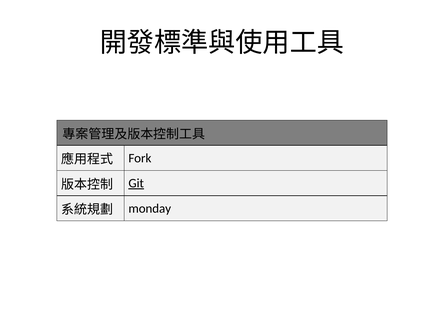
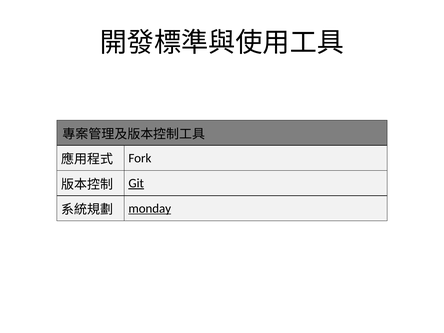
monday underline: none -> present (150, 208)
